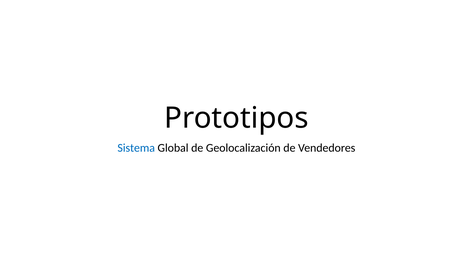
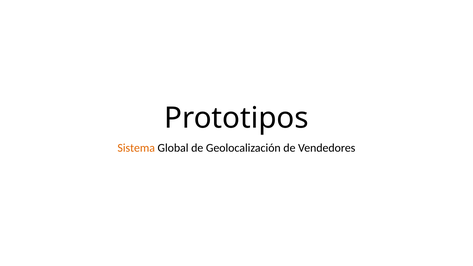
Sistema colour: blue -> orange (136, 148)
